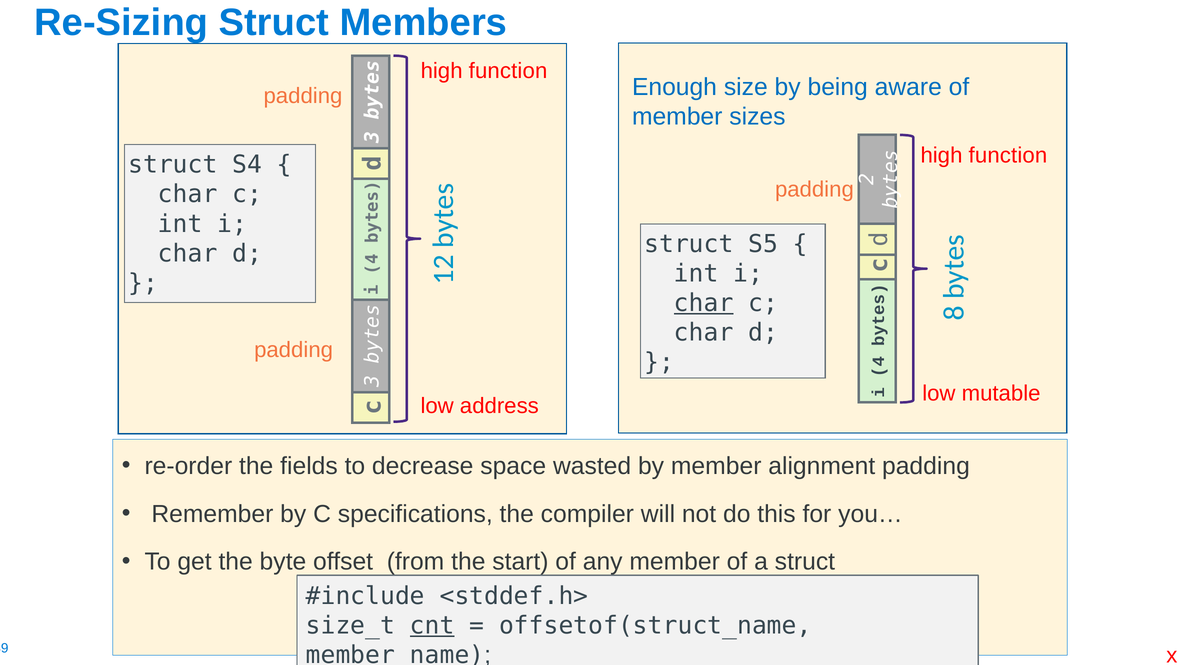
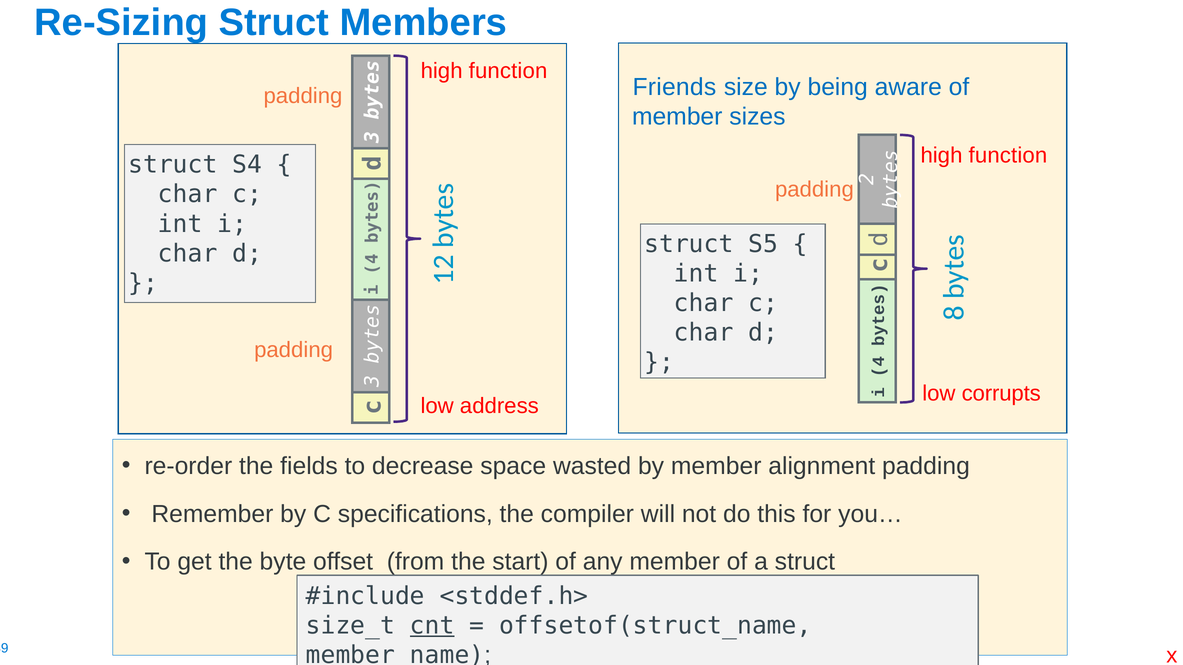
Enough: Enough -> Friends (674, 87)
char underline: present -> none (704, 303)
mutable: mutable -> corrupts (1001, 393)
